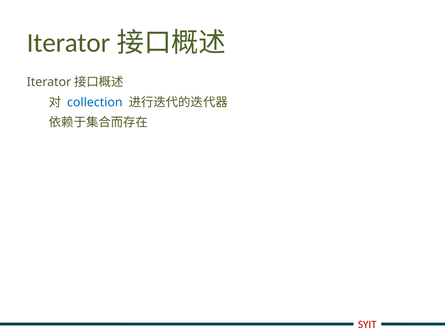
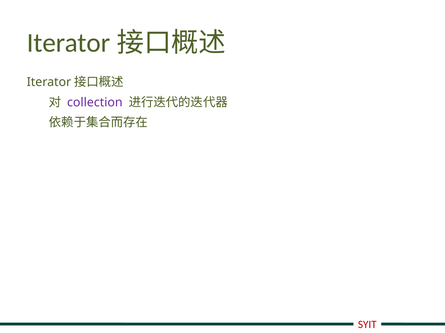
collection colour: blue -> purple (95, 103)
